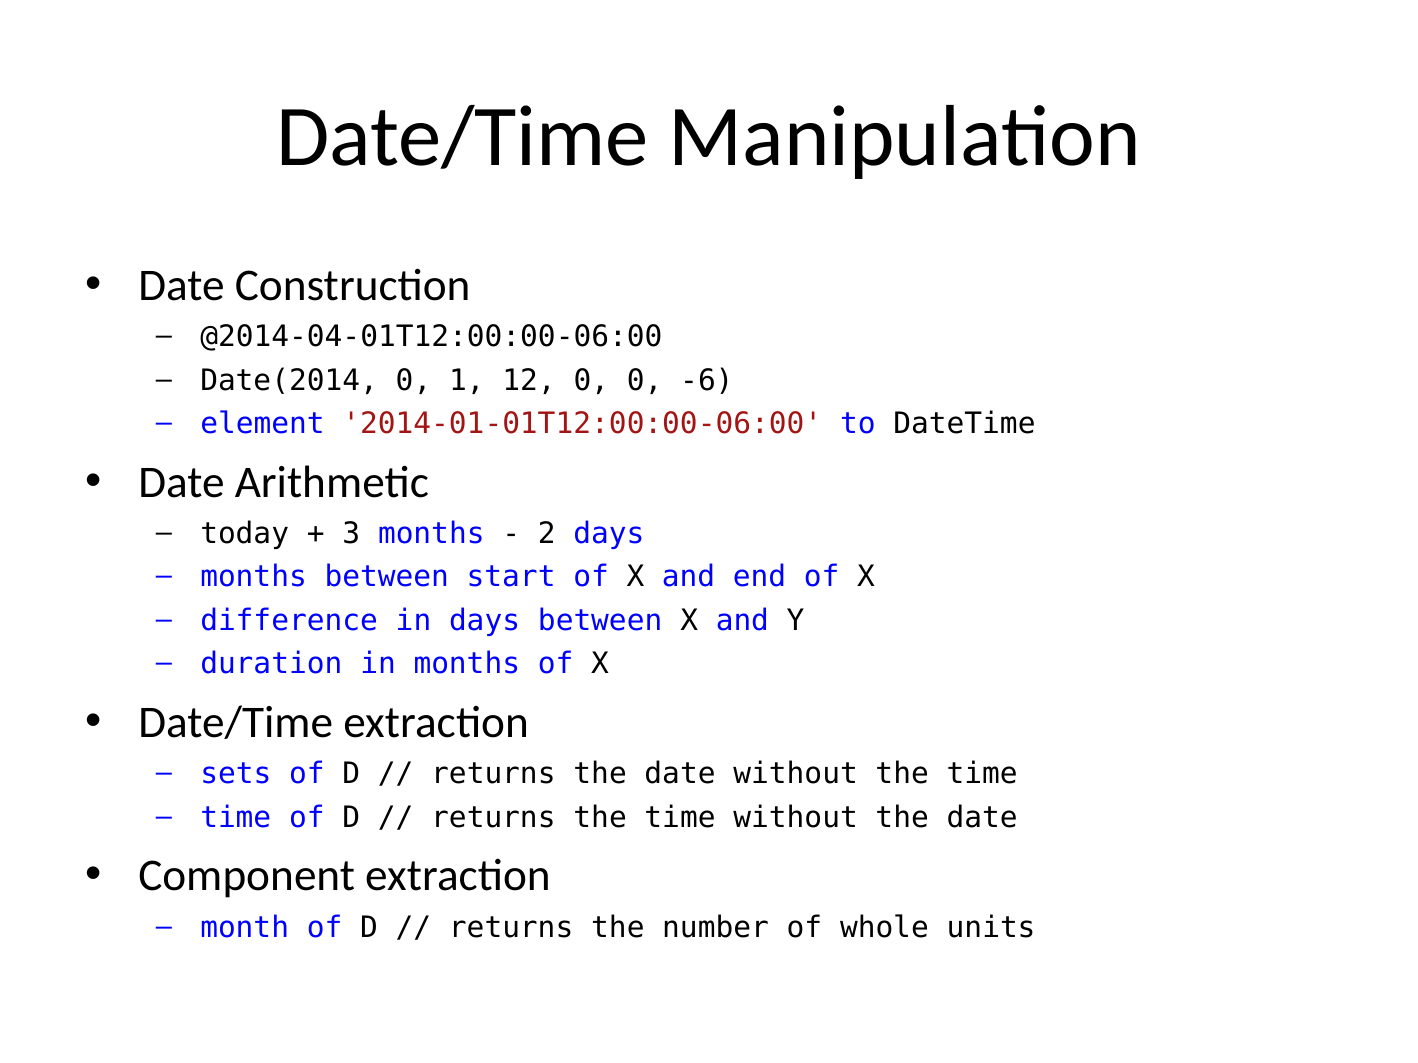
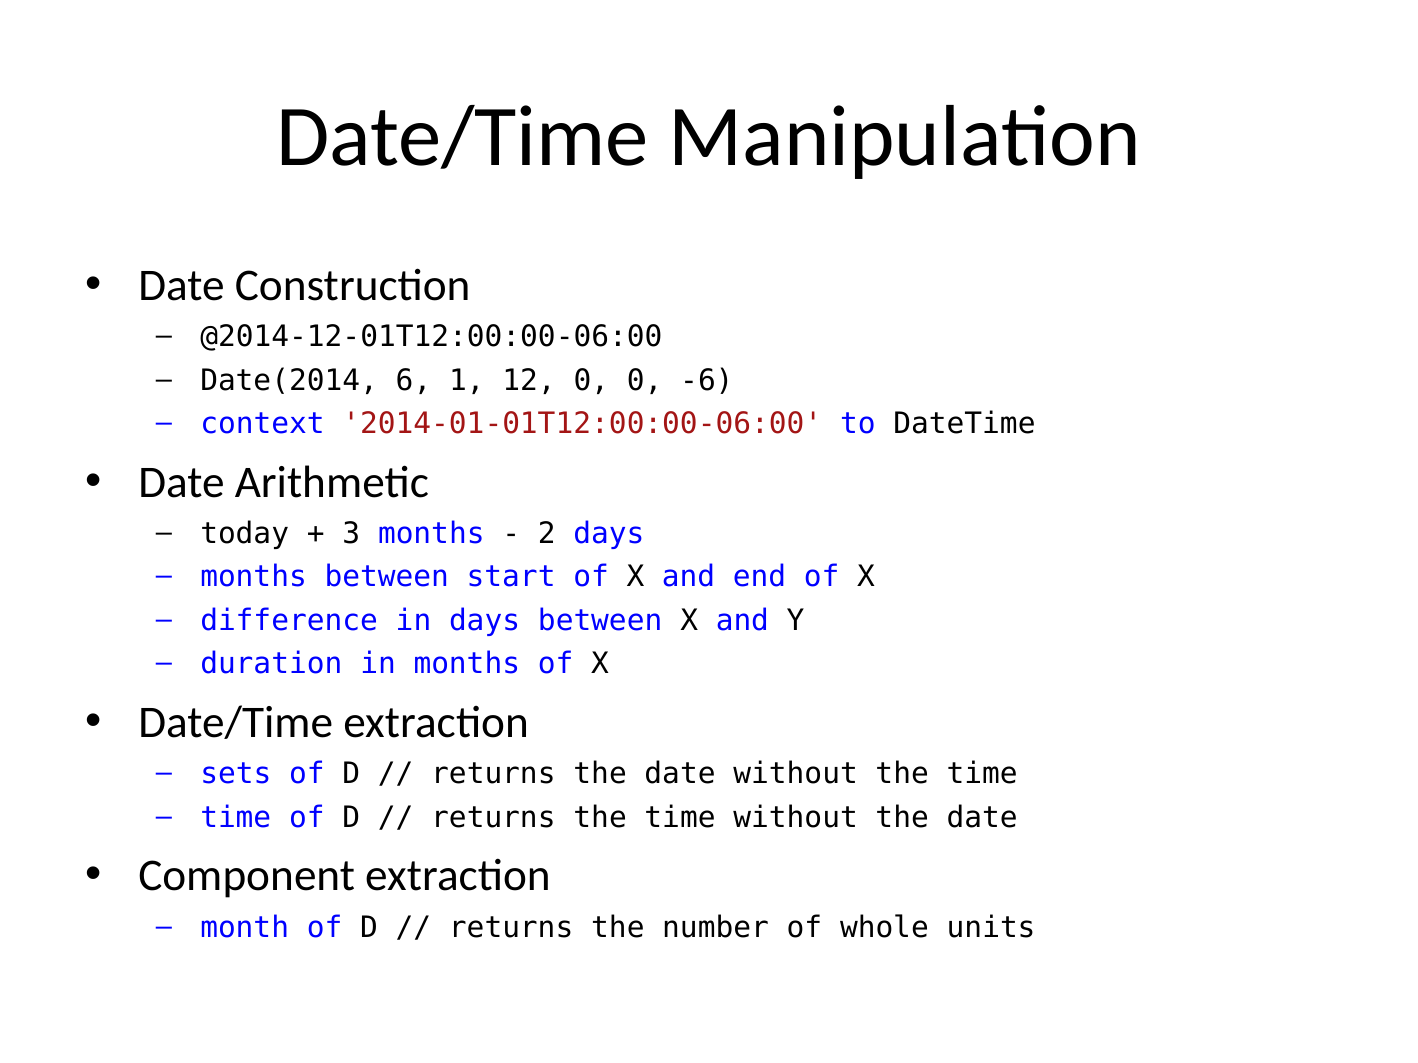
@2014-04-01T12:00:00-06:00: @2014-04-01T12:00:00-06:00 -> @2014-12-01T12:00:00-06:00 (431, 337)
Date(2014 0: 0 -> 6 (413, 381)
element: element -> context (262, 424)
